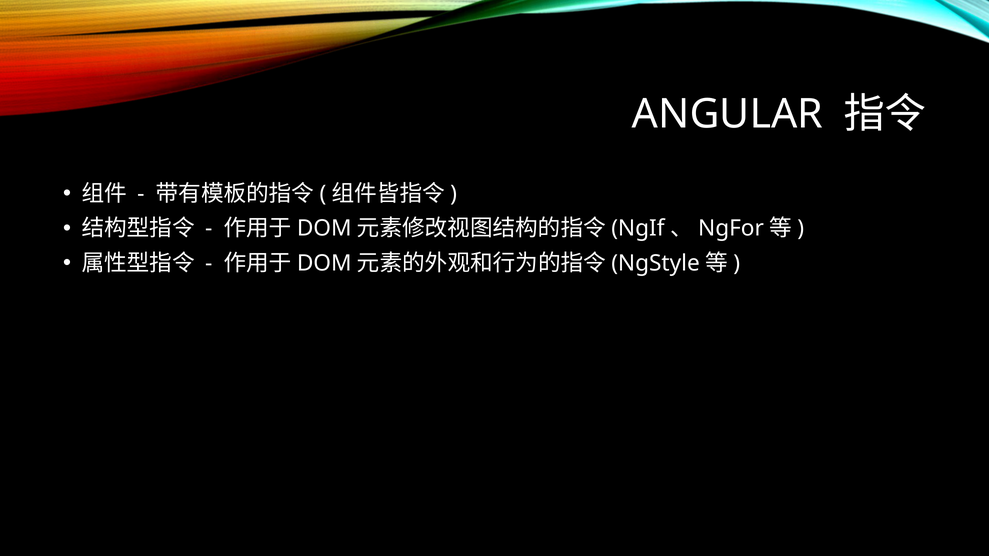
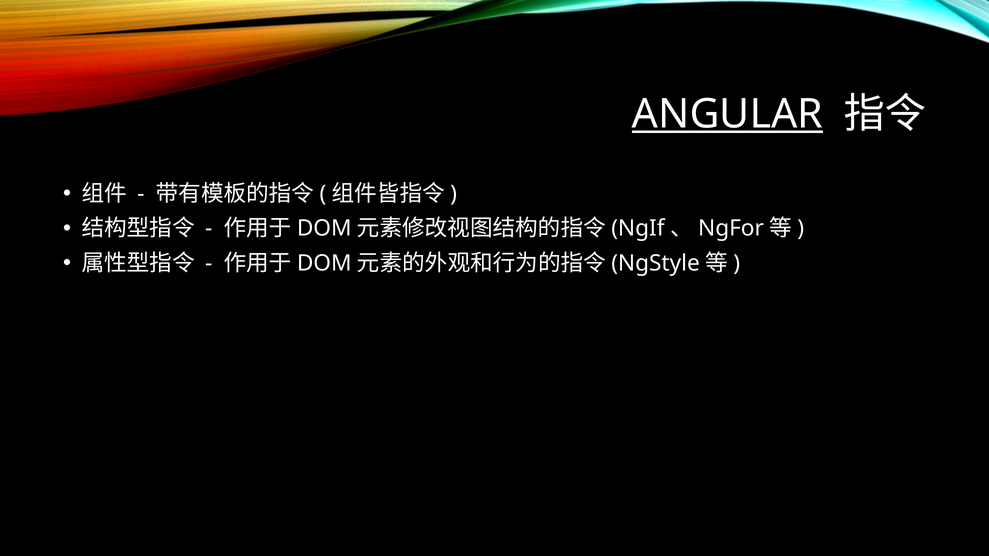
ANGULAR underline: none -> present (727, 114)
